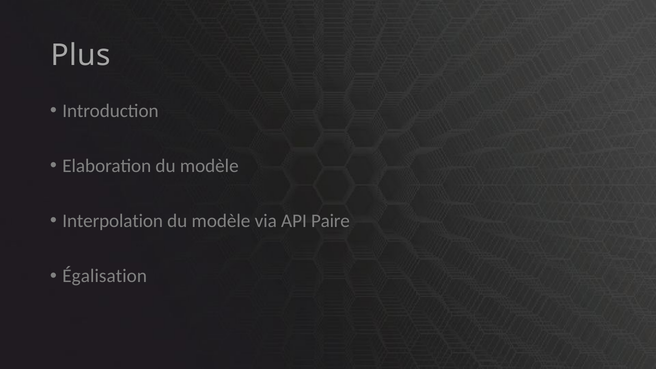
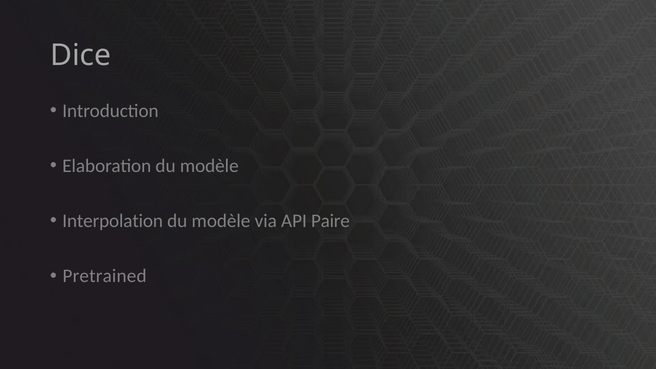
Plus: Plus -> Dice (81, 55)
Égalisation: Égalisation -> Pretrained (105, 276)
